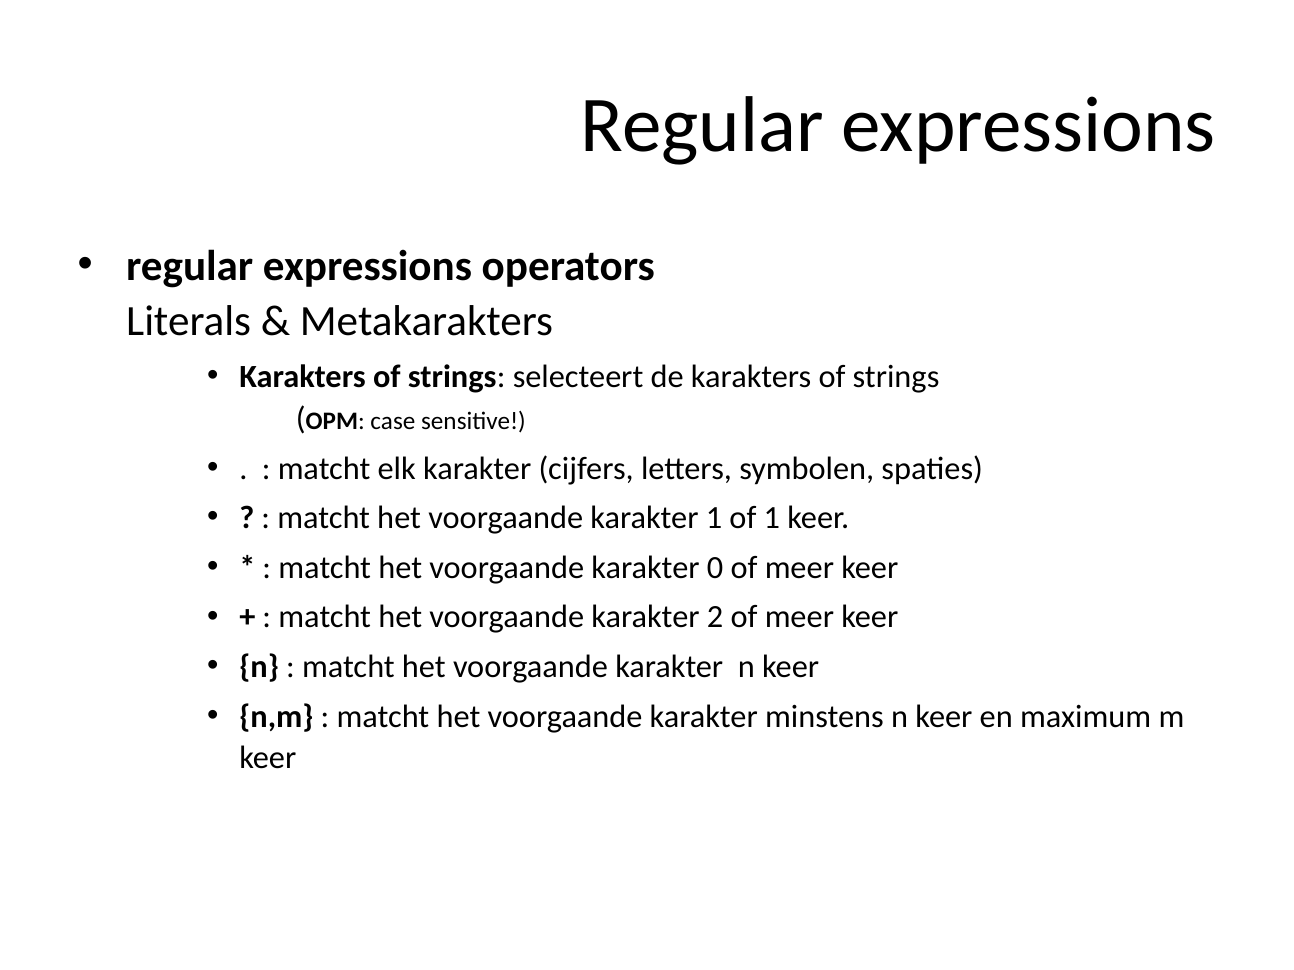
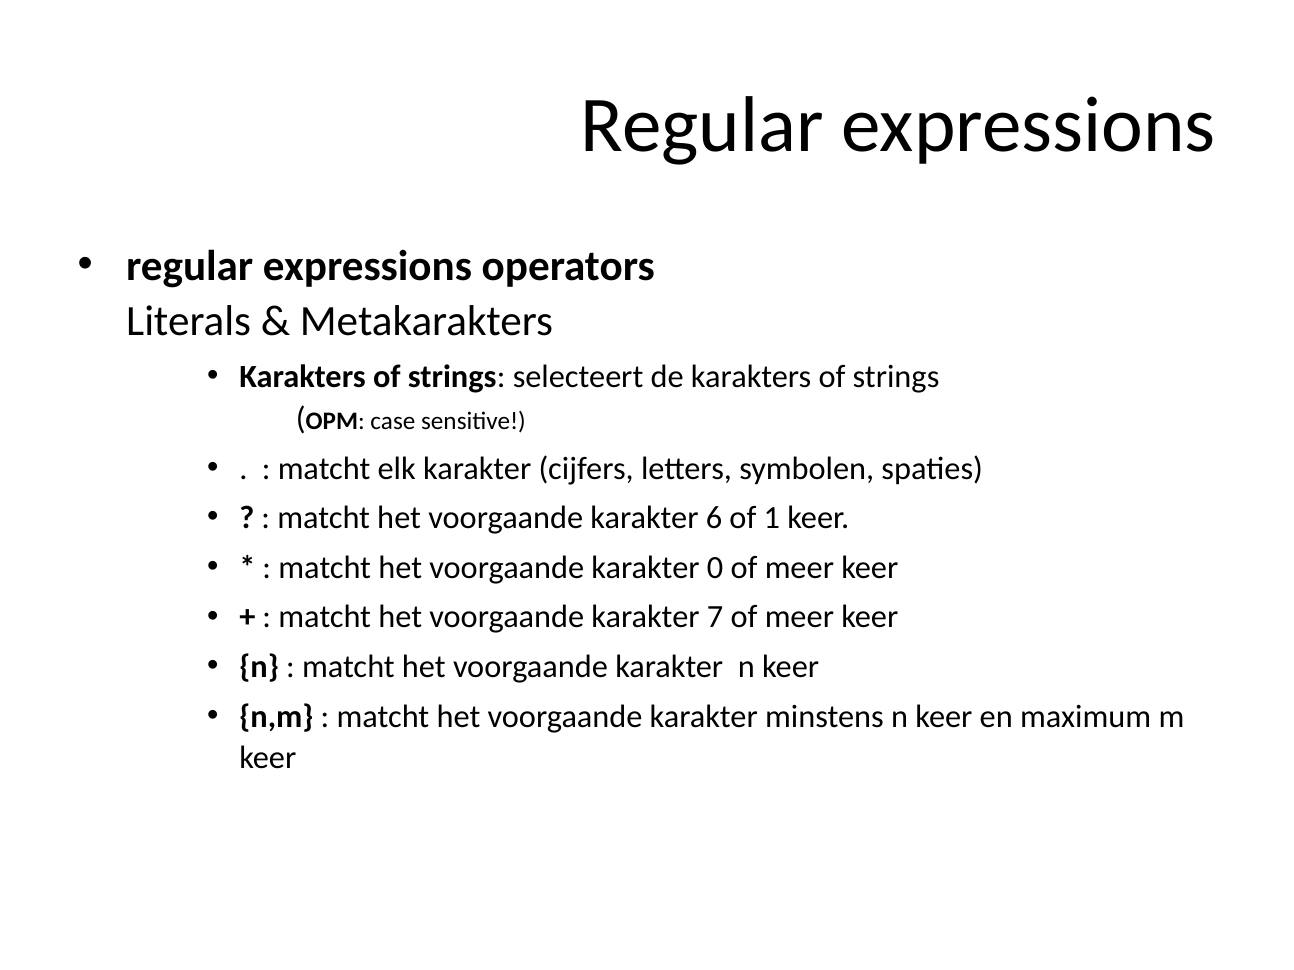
karakter 1: 1 -> 6 (714, 518)
2: 2 -> 7 (715, 618)
